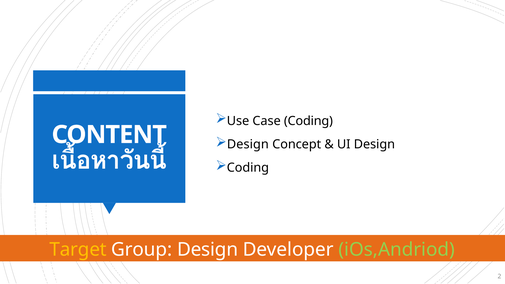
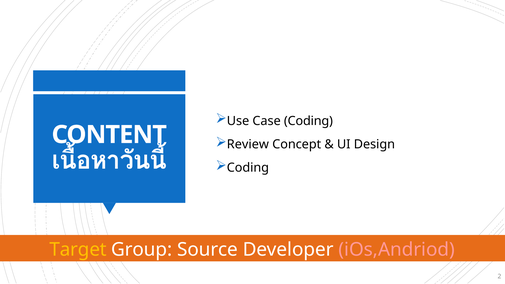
Design: Design -> Review (248, 144)
Group Design: Design -> Source (208, 250)
iOs,Andriod colour: light green -> pink (397, 250)
